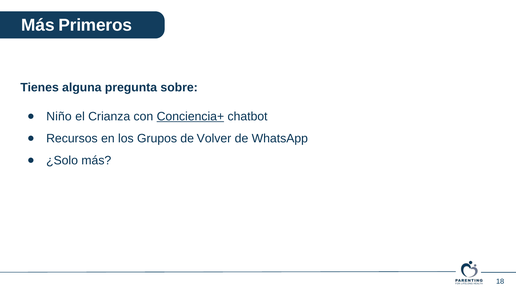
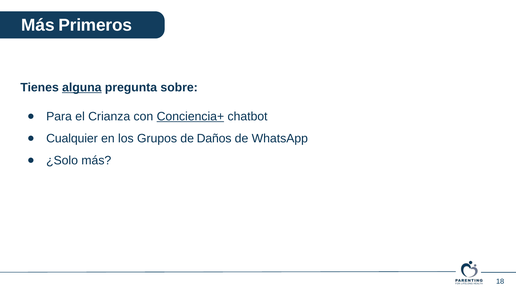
alguna underline: none -> present (82, 88)
Niño: Niño -> Para (59, 117)
Recursos: Recursos -> Cualquier (72, 139)
Volver: Volver -> Daños (214, 139)
